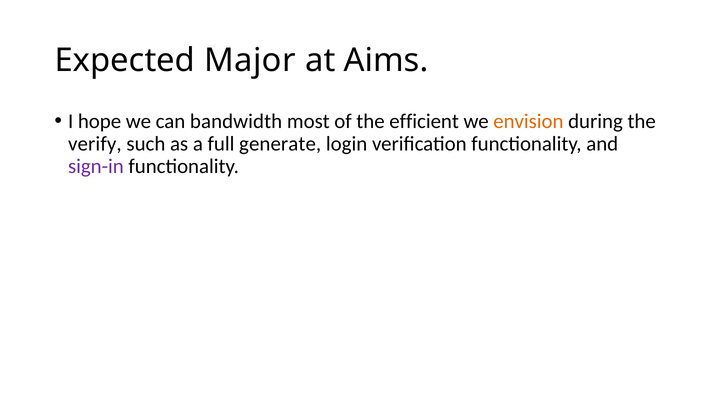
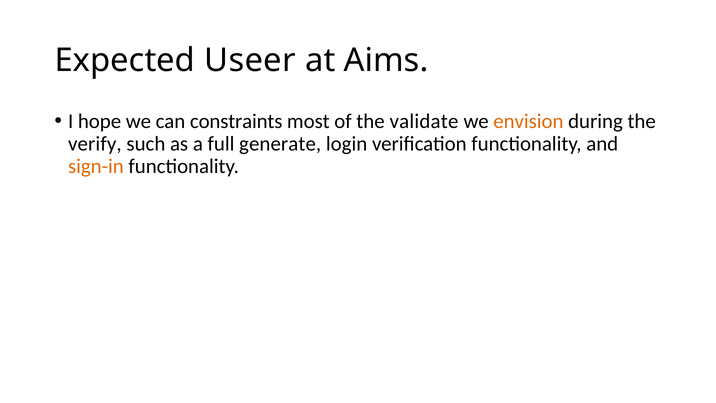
Major: Major -> Useer (250, 60)
bandwidth: bandwidth -> constraints (236, 121)
efficient: efficient -> validate (424, 121)
sign-in colour: purple -> orange (96, 166)
